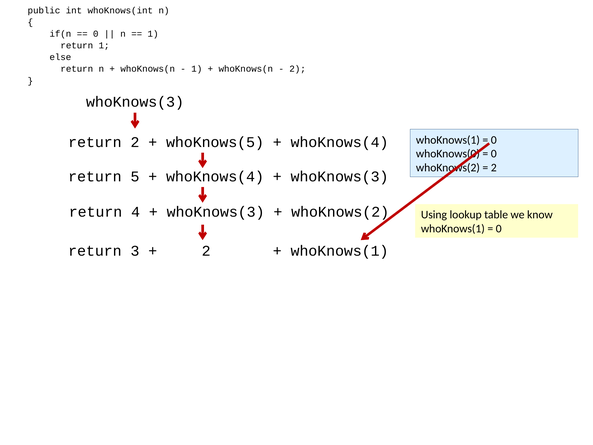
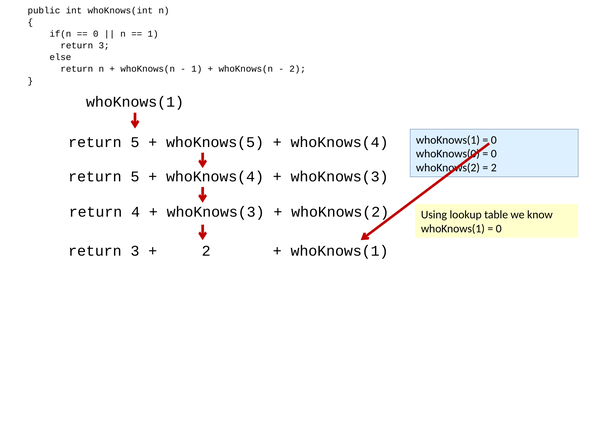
1: 1 -> 3 (104, 46)
whoKnows(3: whoKnows(3 -> whoKnows(1 (135, 102)
2: 2 -> 5 (135, 142)
